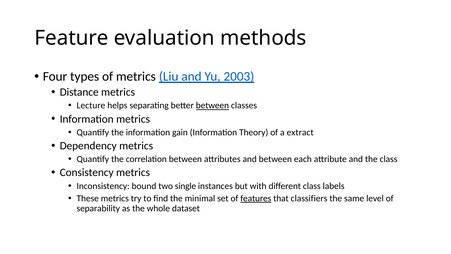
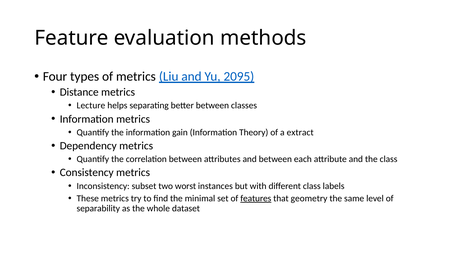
2003: 2003 -> 2095 (239, 76)
between underline: present -> none (212, 105)
bound: bound -> subset (144, 186)
single: single -> worst (186, 186)
classifiers: classifiers -> geometry (309, 198)
